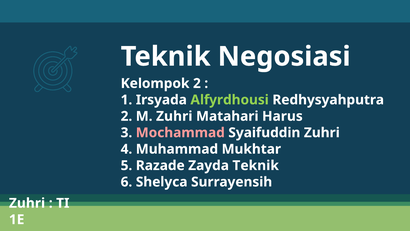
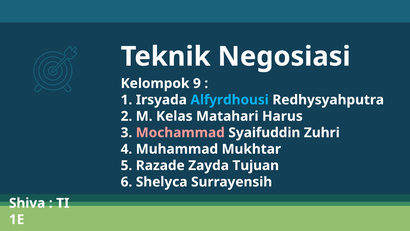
Kelompok 2: 2 -> 9 (197, 83)
Alfyrdhousi colour: light green -> light blue (230, 100)
M Zuhri: Zuhri -> Kelas (174, 116)
Zayda Teknik: Teknik -> Tujuan (256, 165)
Zuhri: Zuhri -> Shiva (27, 203)
